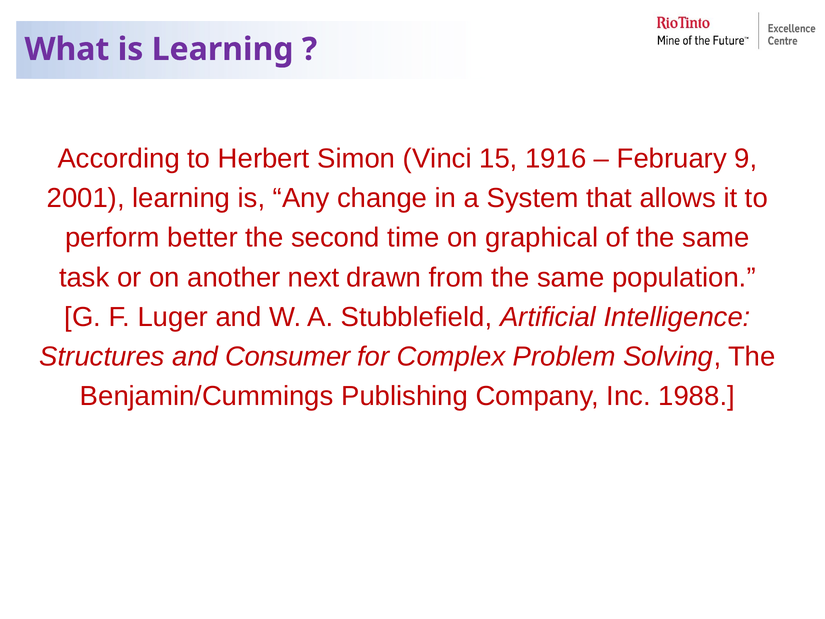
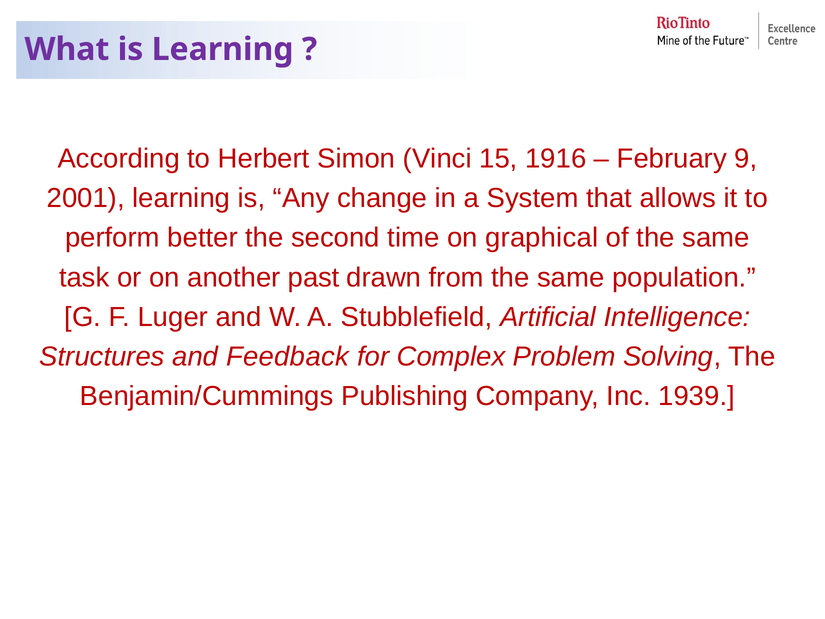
next: next -> past (314, 277)
Consumer: Consumer -> Feedback (288, 357)
1988: 1988 -> 1939 (697, 396)
